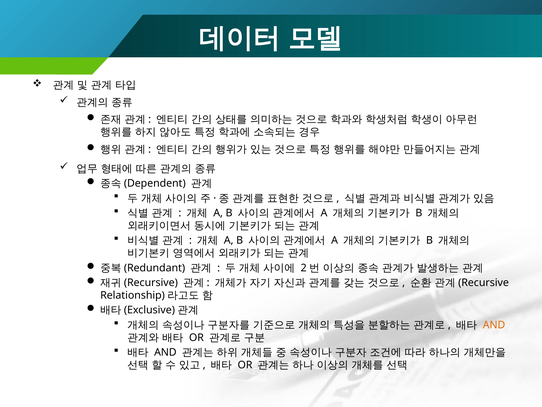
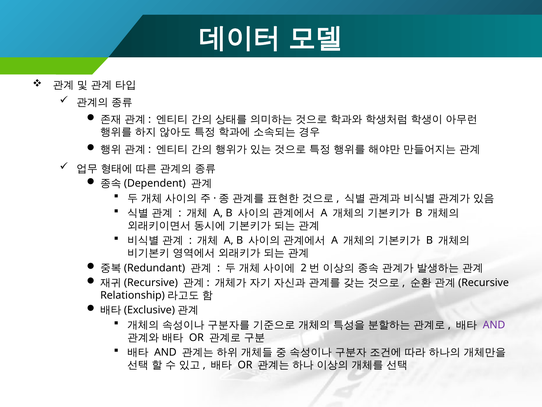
AND colour: orange -> purple (494, 325)
